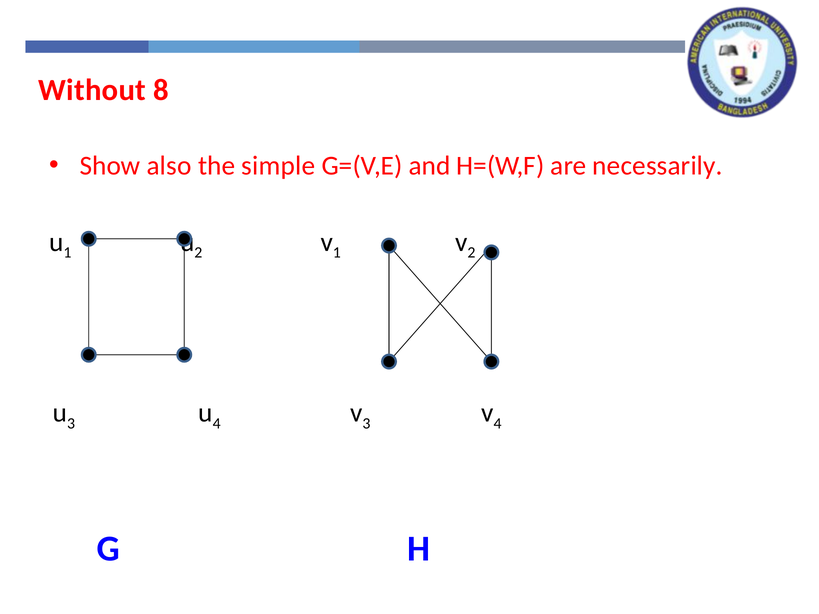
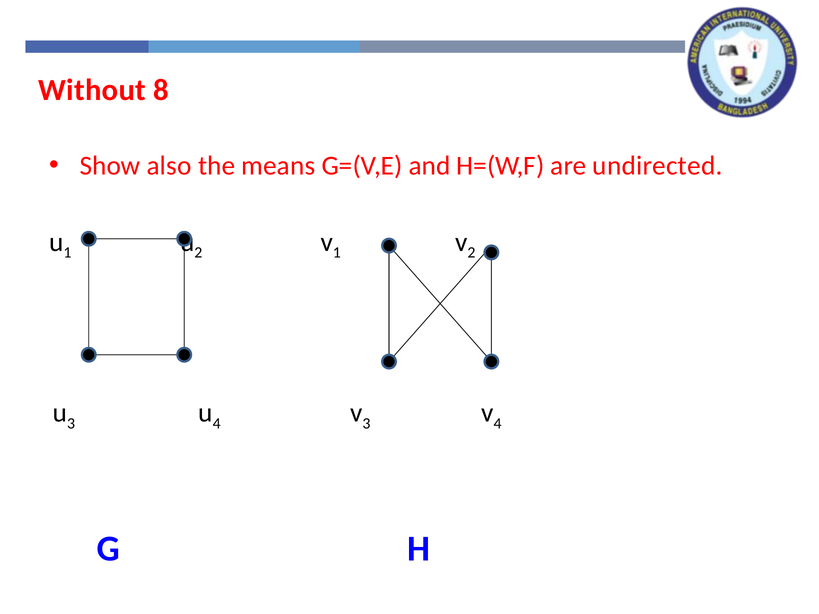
simple: simple -> means (278, 166)
necessarily: necessarily -> undirected (658, 166)
